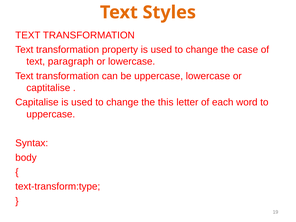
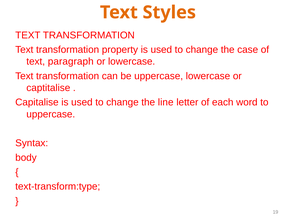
this: this -> line (166, 102)
